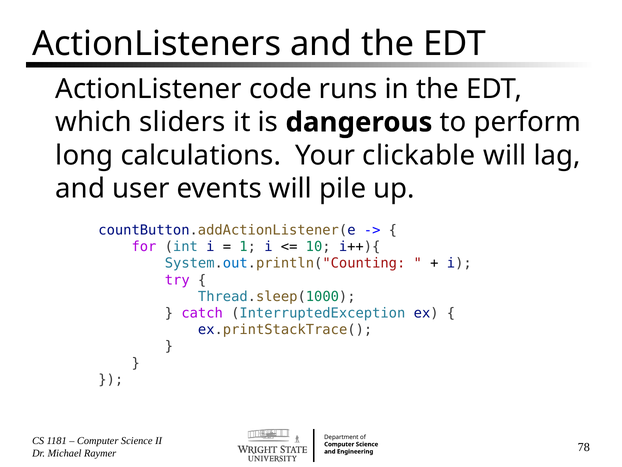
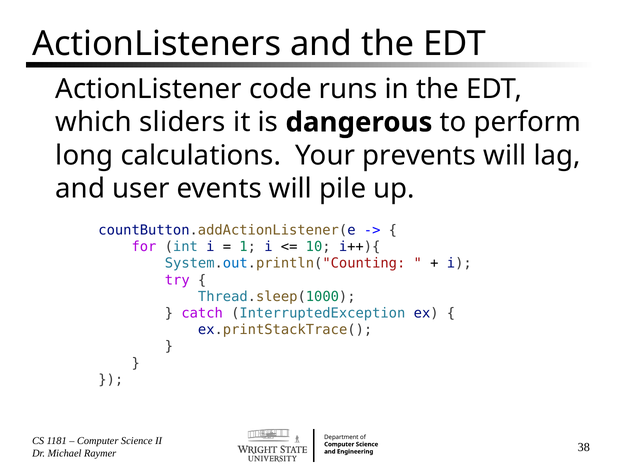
clickable: clickable -> prevents (419, 155)
78: 78 -> 38 (584, 447)
